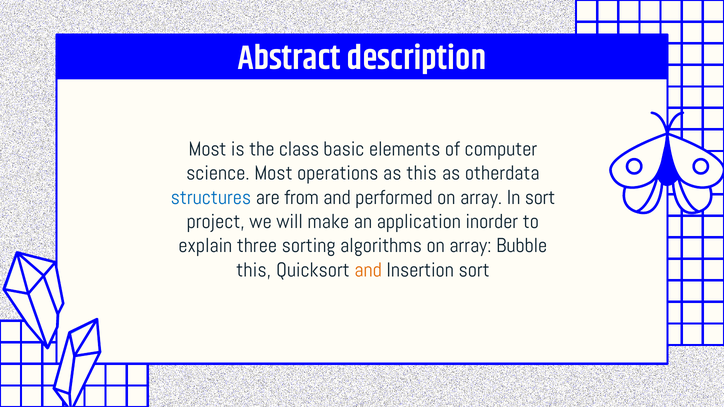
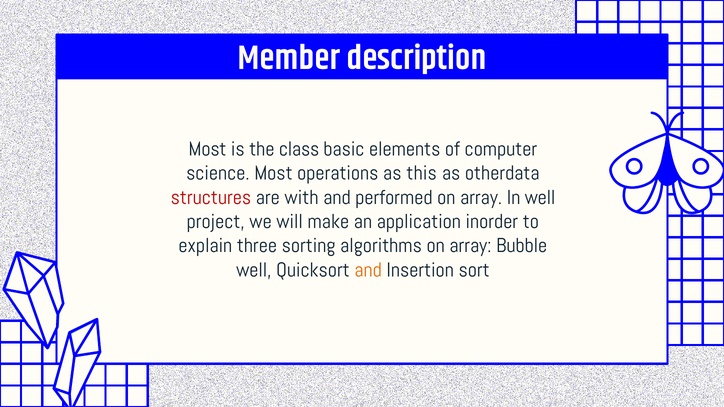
Abstract: Abstract -> Member (289, 58)
structures colour: blue -> red (211, 198)
from: from -> with (302, 198)
In sort: sort -> well (540, 198)
this: this -> well (254, 270)
